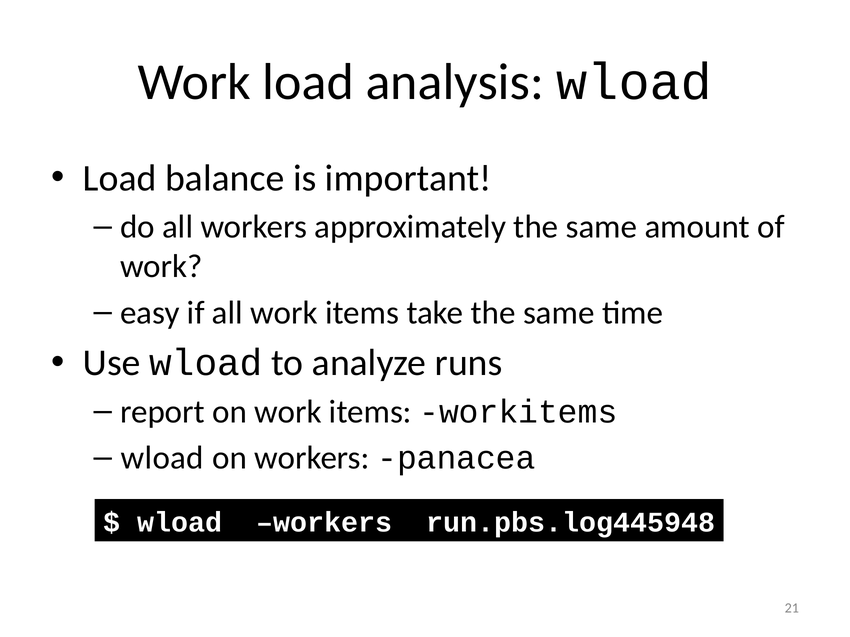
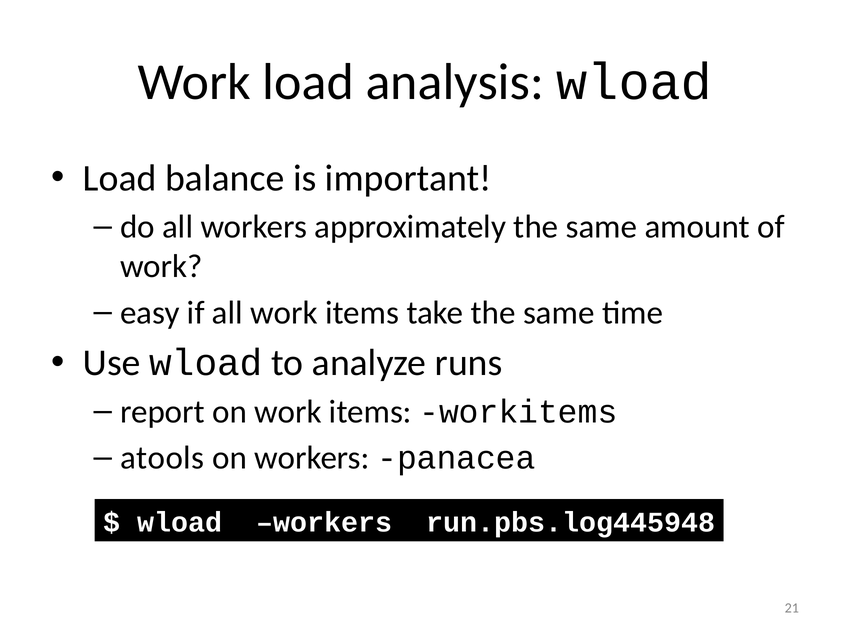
wload: wload -> atools (162, 458)
